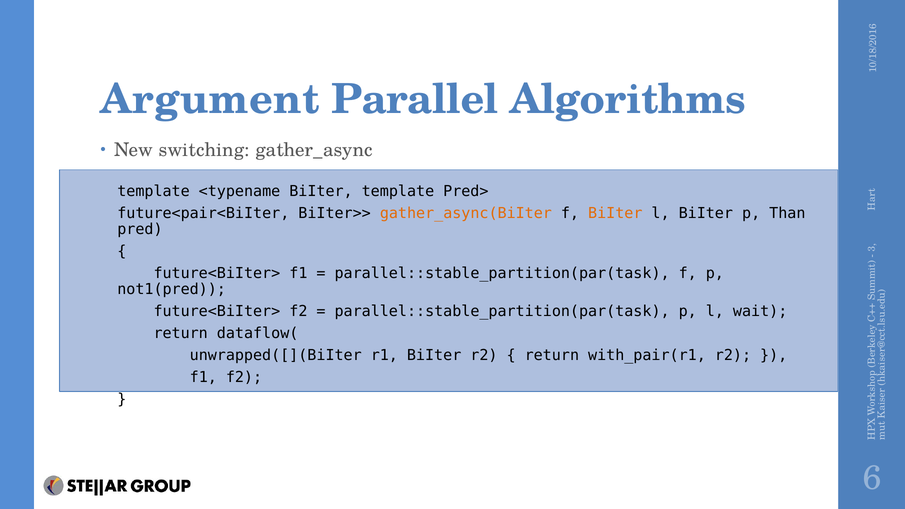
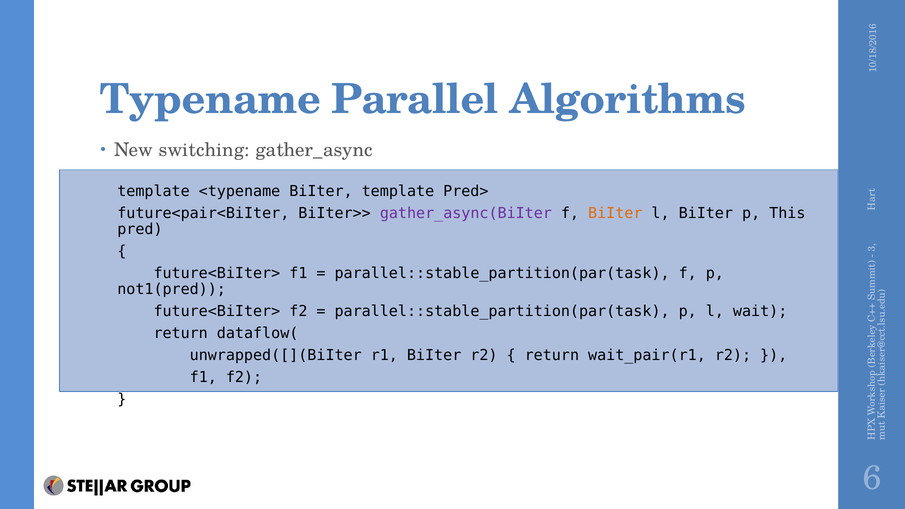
Argument: Argument -> Typename (211, 99)
gather_async(BiIter colour: orange -> purple (466, 213)
Than: Than -> This (787, 213)
with_pair(r1: with_pair(r1 -> wait_pair(r1 (647, 355)
